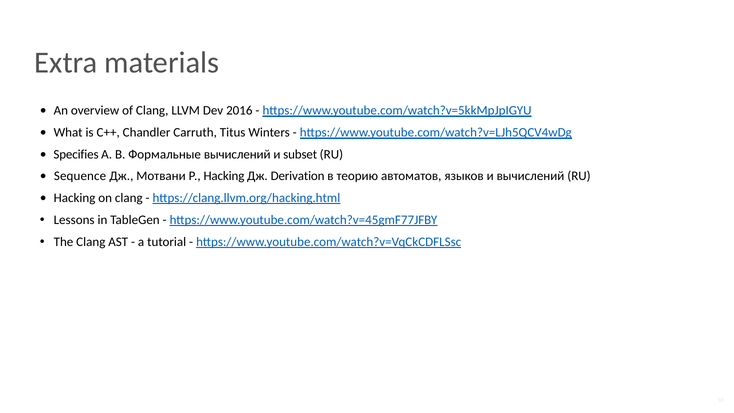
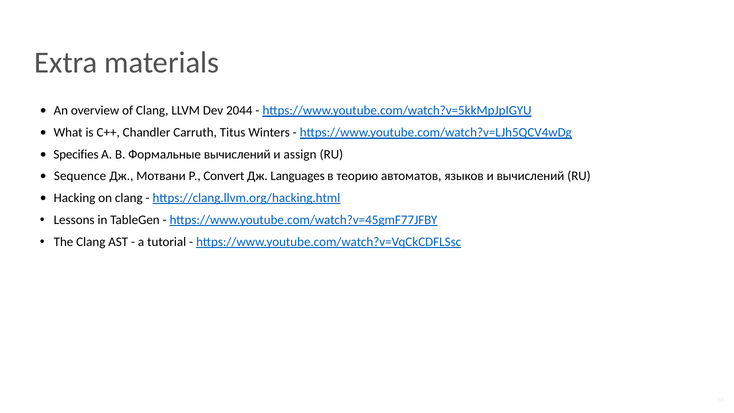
2016: 2016 -> 2044 (239, 111)
subset: subset -> assign (300, 154)
Р Hacking: Hacking -> Convert (224, 176)
Derivation: Derivation -> Languages (298, 176)
